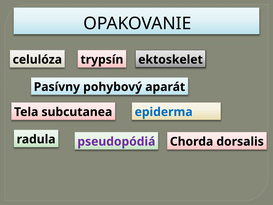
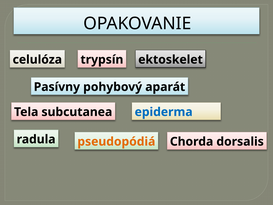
pseudopódiá colour: purple -> orange (116, 141)
